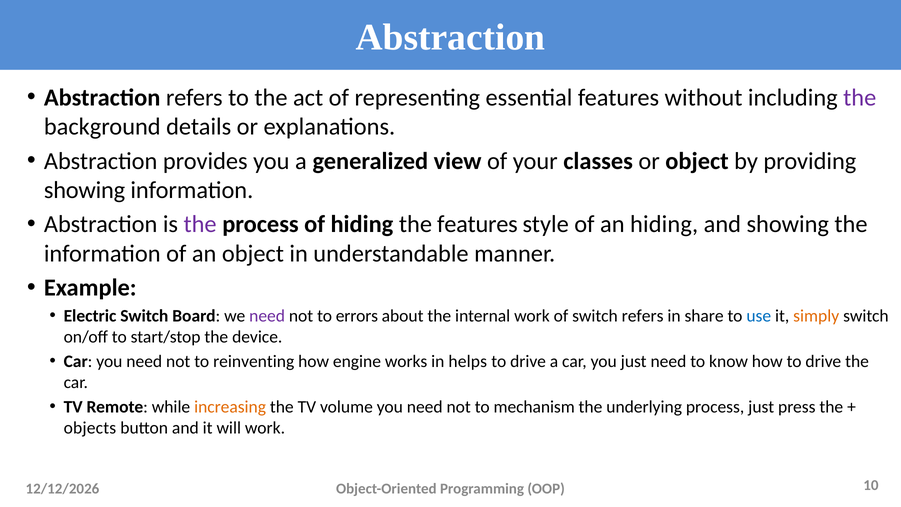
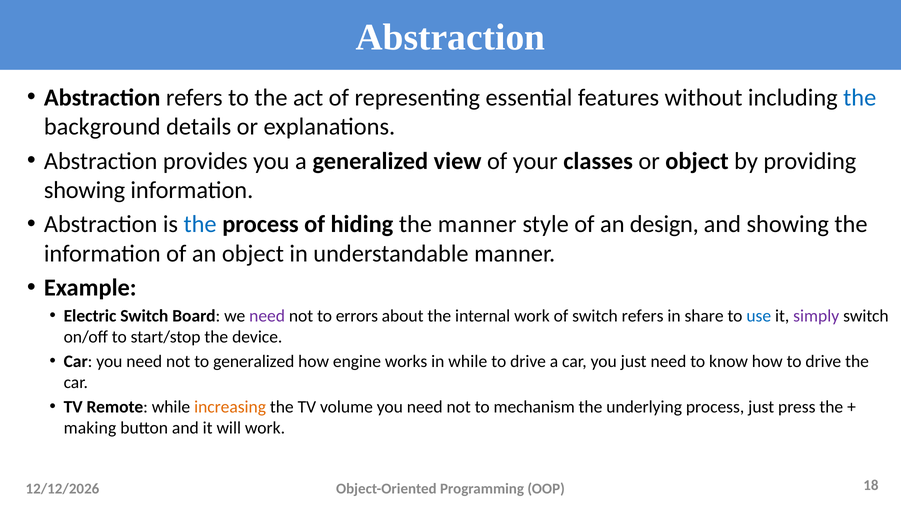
the colour: purple -> blue (860, 97)
the colour: purple -> blue (200, 224)
the features: features -> manner (477, 224)
an hiding: hiding -> design (664, 224)
simply colour: orange -> purple (816, 316)
to reinventing: reinventing -> generalized (254, 361)
in helps: helps -> while (468, 361)
objects: objects -> making (90, 428)
10: 10 -> 18 (871, 485)
